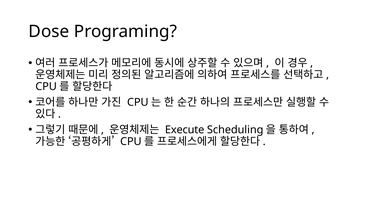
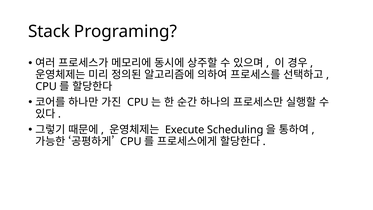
Dose: Dose -> Stack (49, 31)
